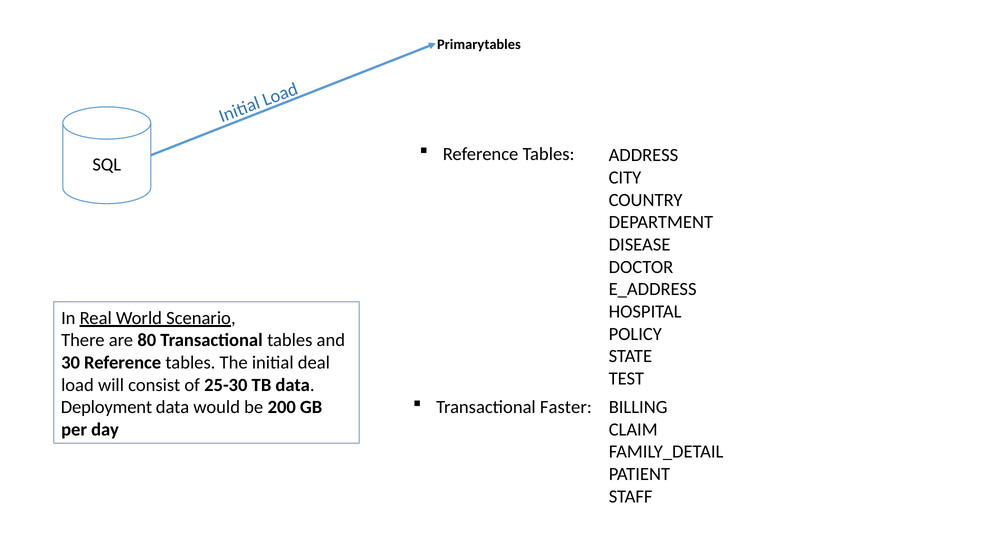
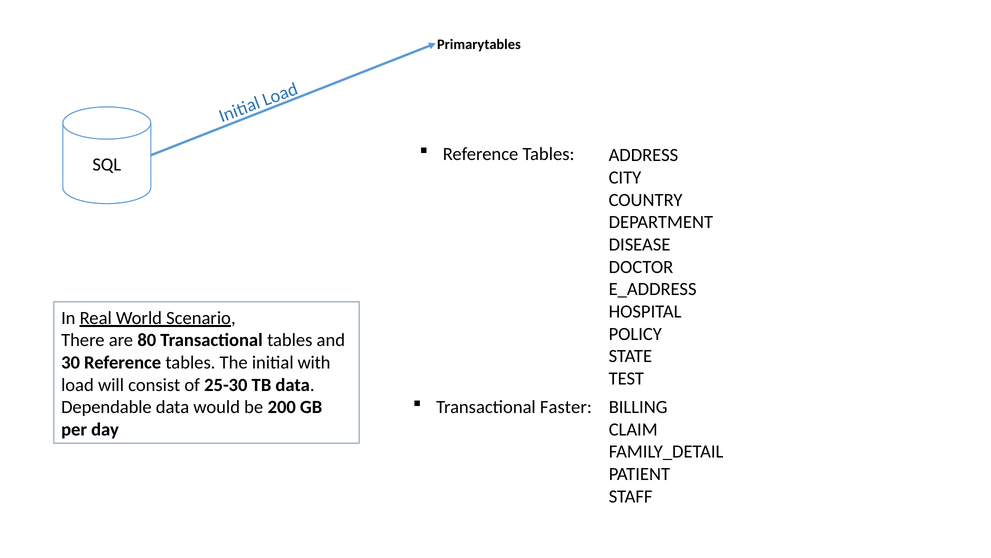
deal: deal -> with (314, 362)
Deployment: Deployment -> Dependable (106, 407)
